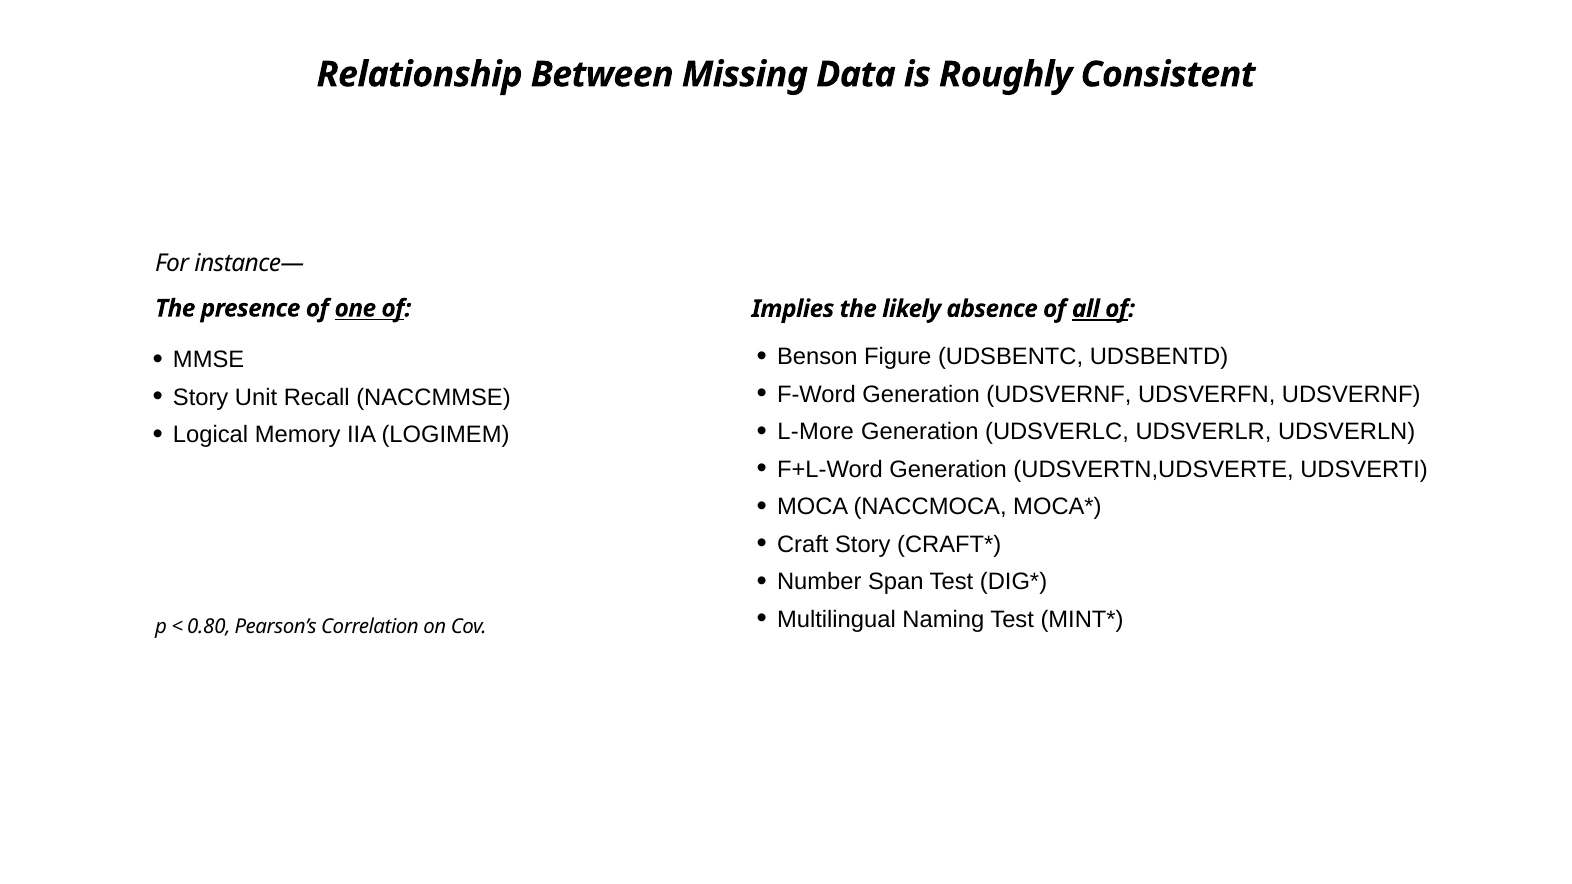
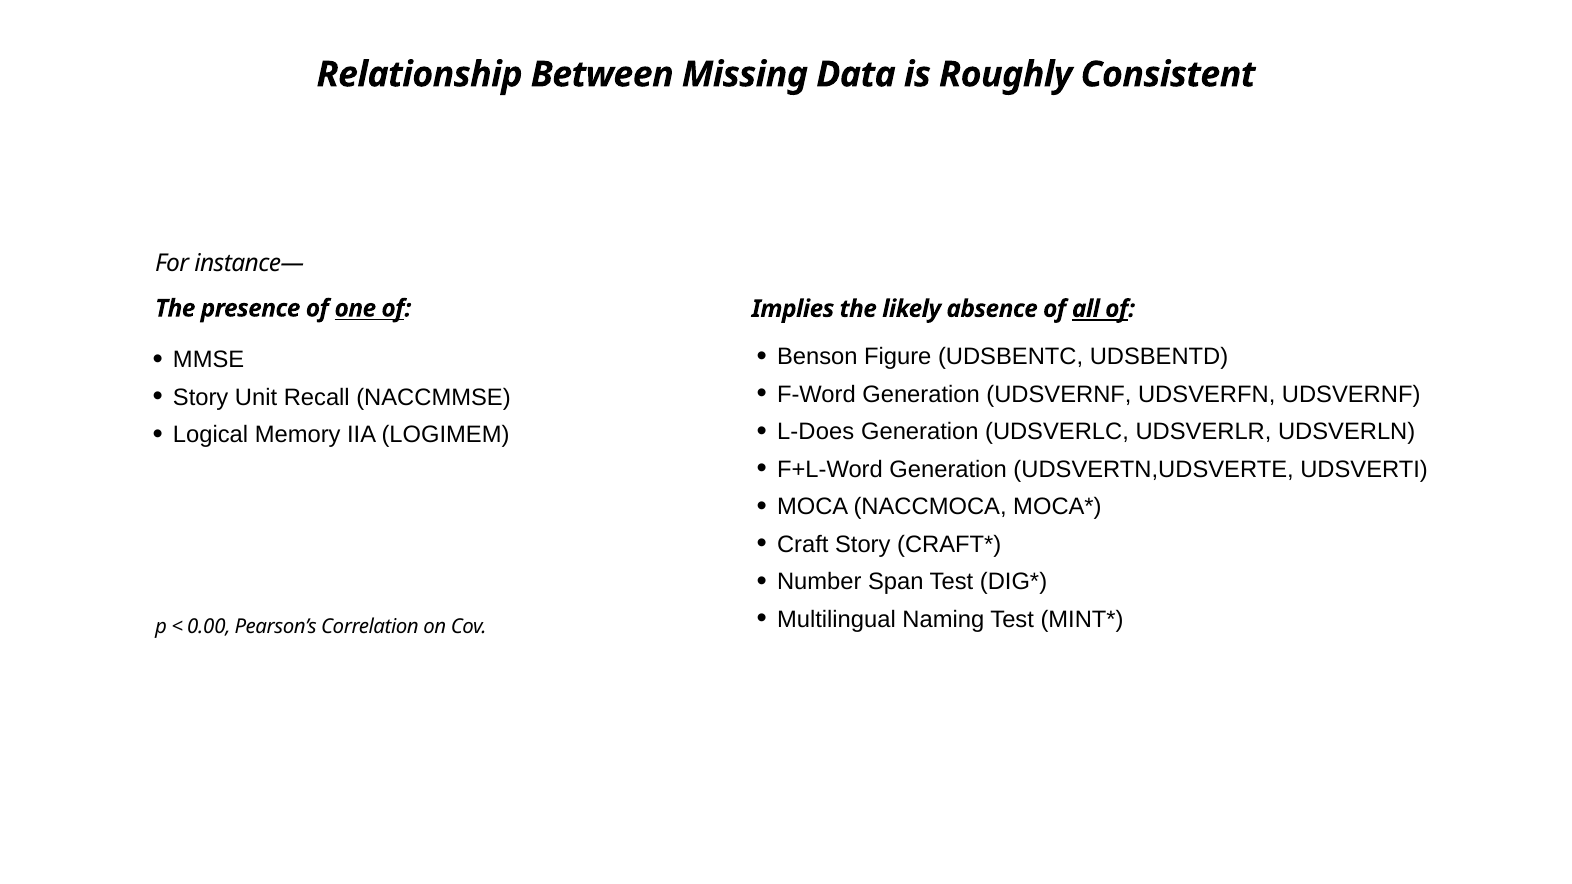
L-More: L-More -> L-Does (816, 432)
0.80: 0.80 -> 0.00 (209, 627)
